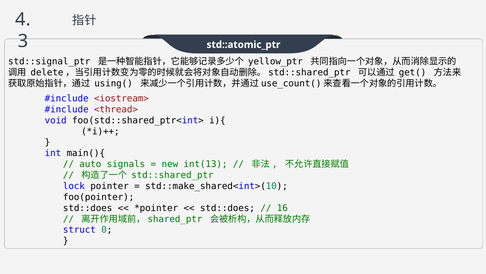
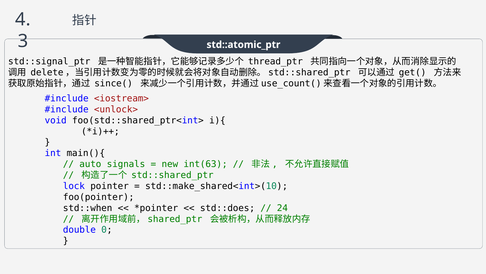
yellow_ptr: yellow_ptr -> thread_ptr (275, 61)
using(: using( -> since( (114, 83)
<thread>: <thread> -> <unlock> (116, 109)
int(13: int(13 -> int(63 (205, 164)
std::does: std::does -> std::when (88, 208)
16: 16 -> 24 (282, 208)
struct: struct -> double (79, 229)
